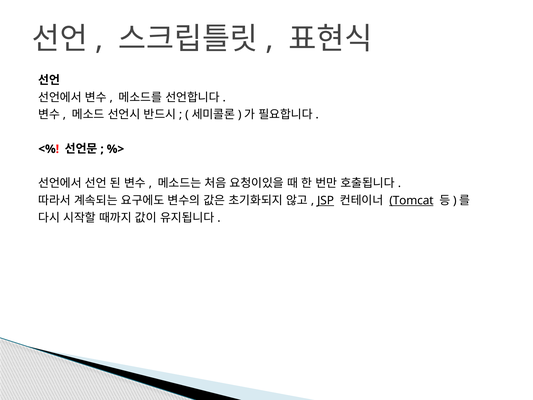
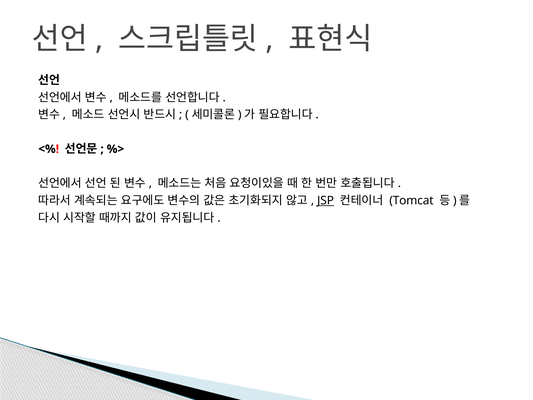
Tomcat underline: present -> none (411, 200)
